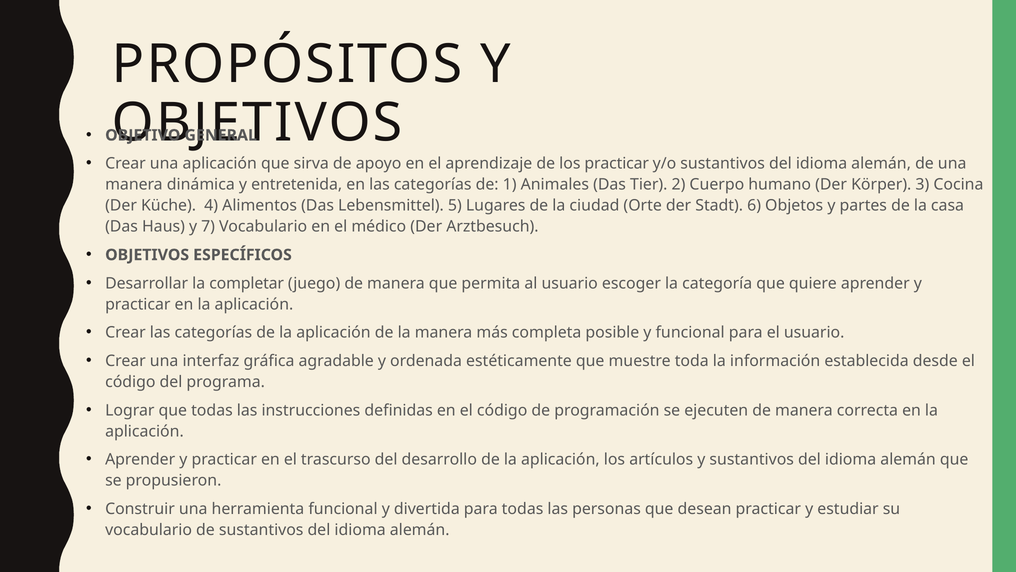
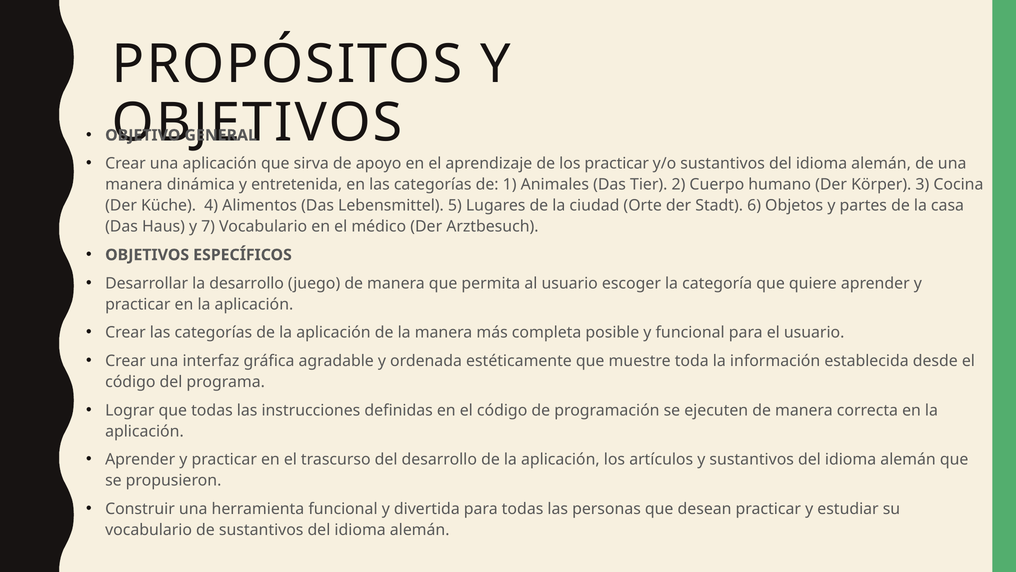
la completar: completar -> desarrollo (247, 283)
